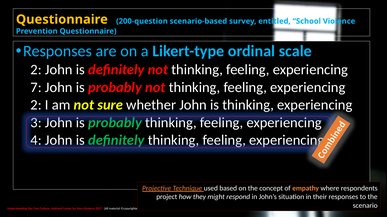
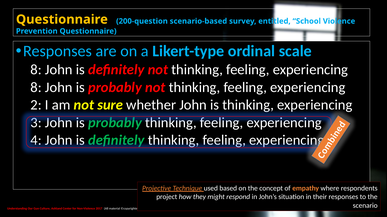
2: 2 -> 8 (36, 70)
7: 7 -> 8 (36, 88)
